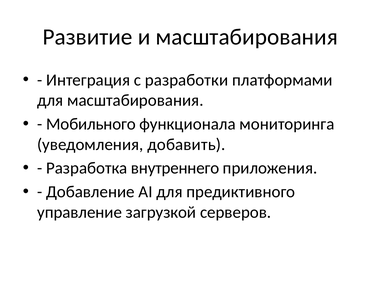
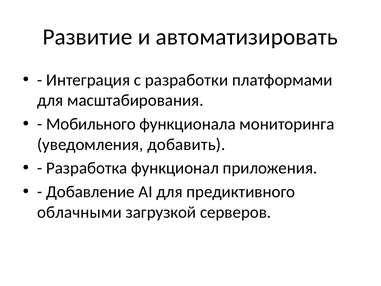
и масштабирования: масштабирования -> автоматизировать (247, 37)
внутреннего: внутреннего -> функционал (175, 168)
управление: управление -> облачными (79, 212)
